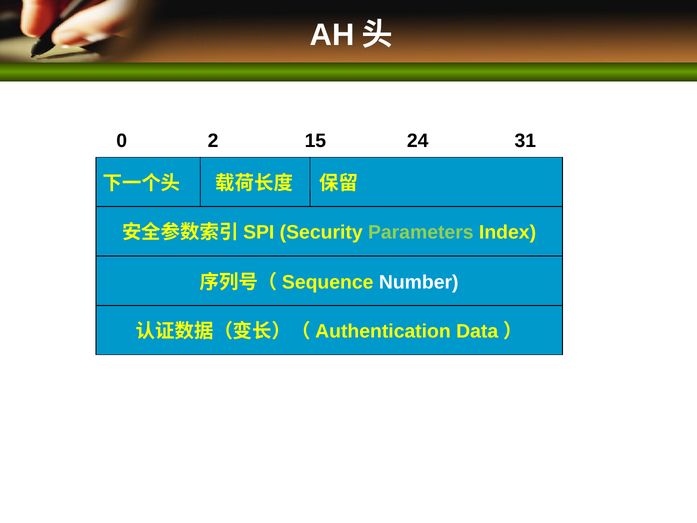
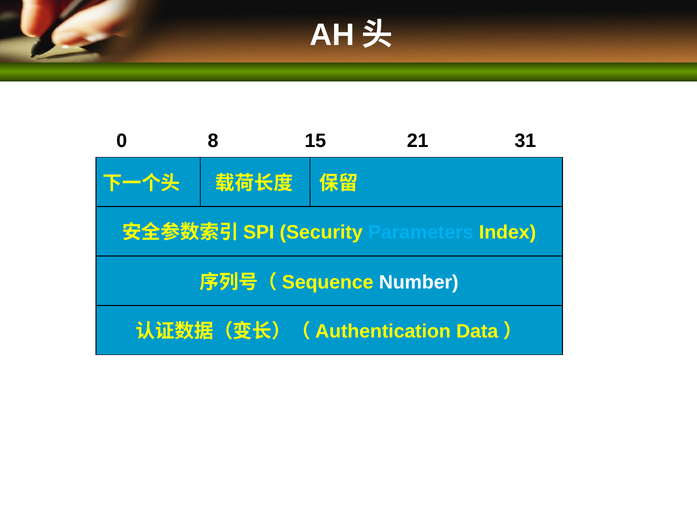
2: 2 -> 8 (213, 141)
24: 24 -> 21 (418, 141)
Parameters colour: light green -> light blue (421, 232)
